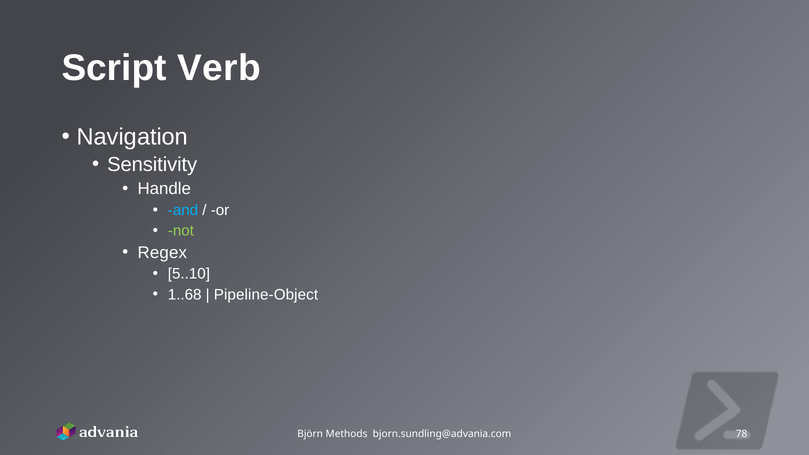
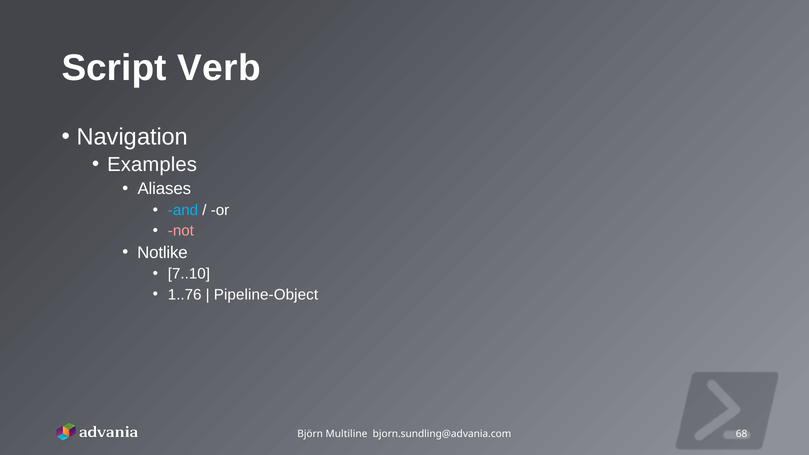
Sensitivity: Sensitivity -> Examples (152, 165)
Handle: Handle -> Aliases (164, 189)
not colour: light green -> pink (181, 231)
Regex: Regex -> Notlike (162, 252)
5..10: 5..10 -> 7..10 (189, 274)
1..68: 1..68 -> 1..76 (185, 295)
Methods: Methods -> Multiline (347, 434)
78: 78 -> 68 (742, 434)
